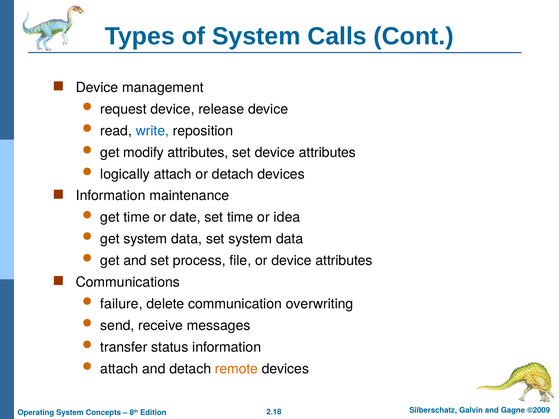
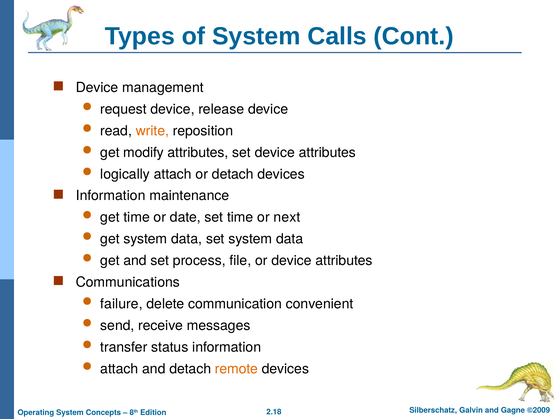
write colour: blue -> orange (152, 131)
idea: idea -> next (287, 217)
overwriting: overwriting -> convenient (320, 304)
